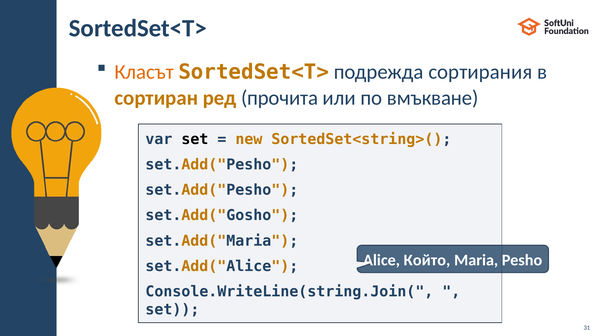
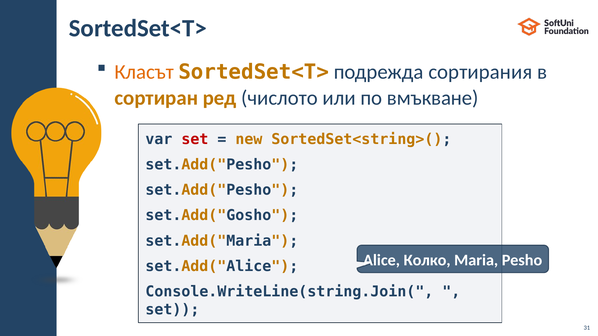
прочита: прочита -> числото (279, 98)
set colour: black -> red (195, 139)
Който: Който -> Колко (427, 260)
